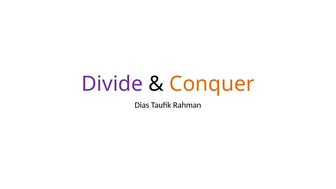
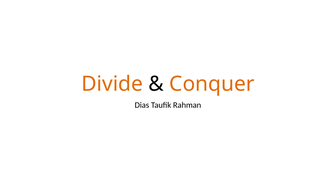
Divide colour: purple -> orange (112, 84)
